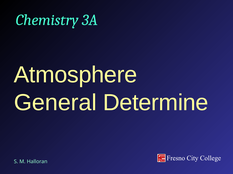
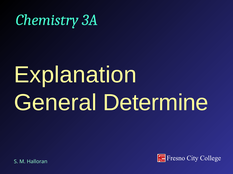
Atmosphere: Atmosphere -> Explanation (75, 75)
